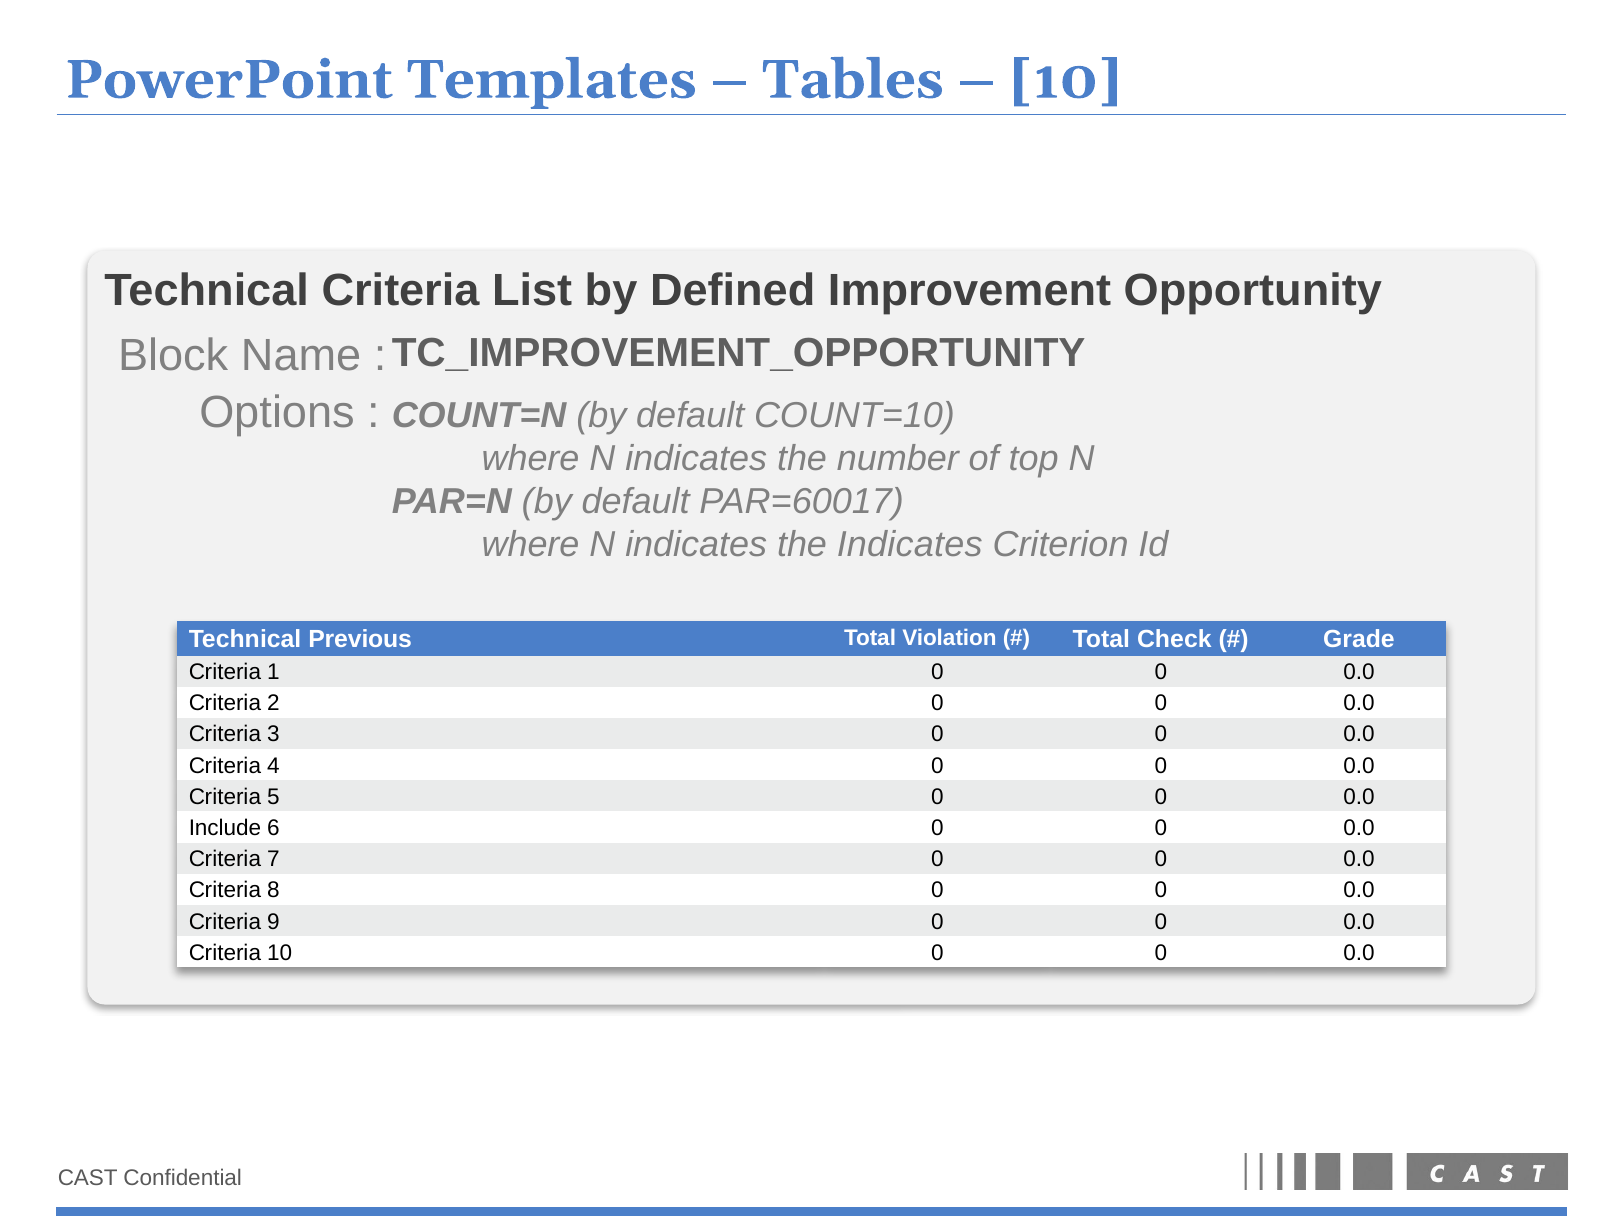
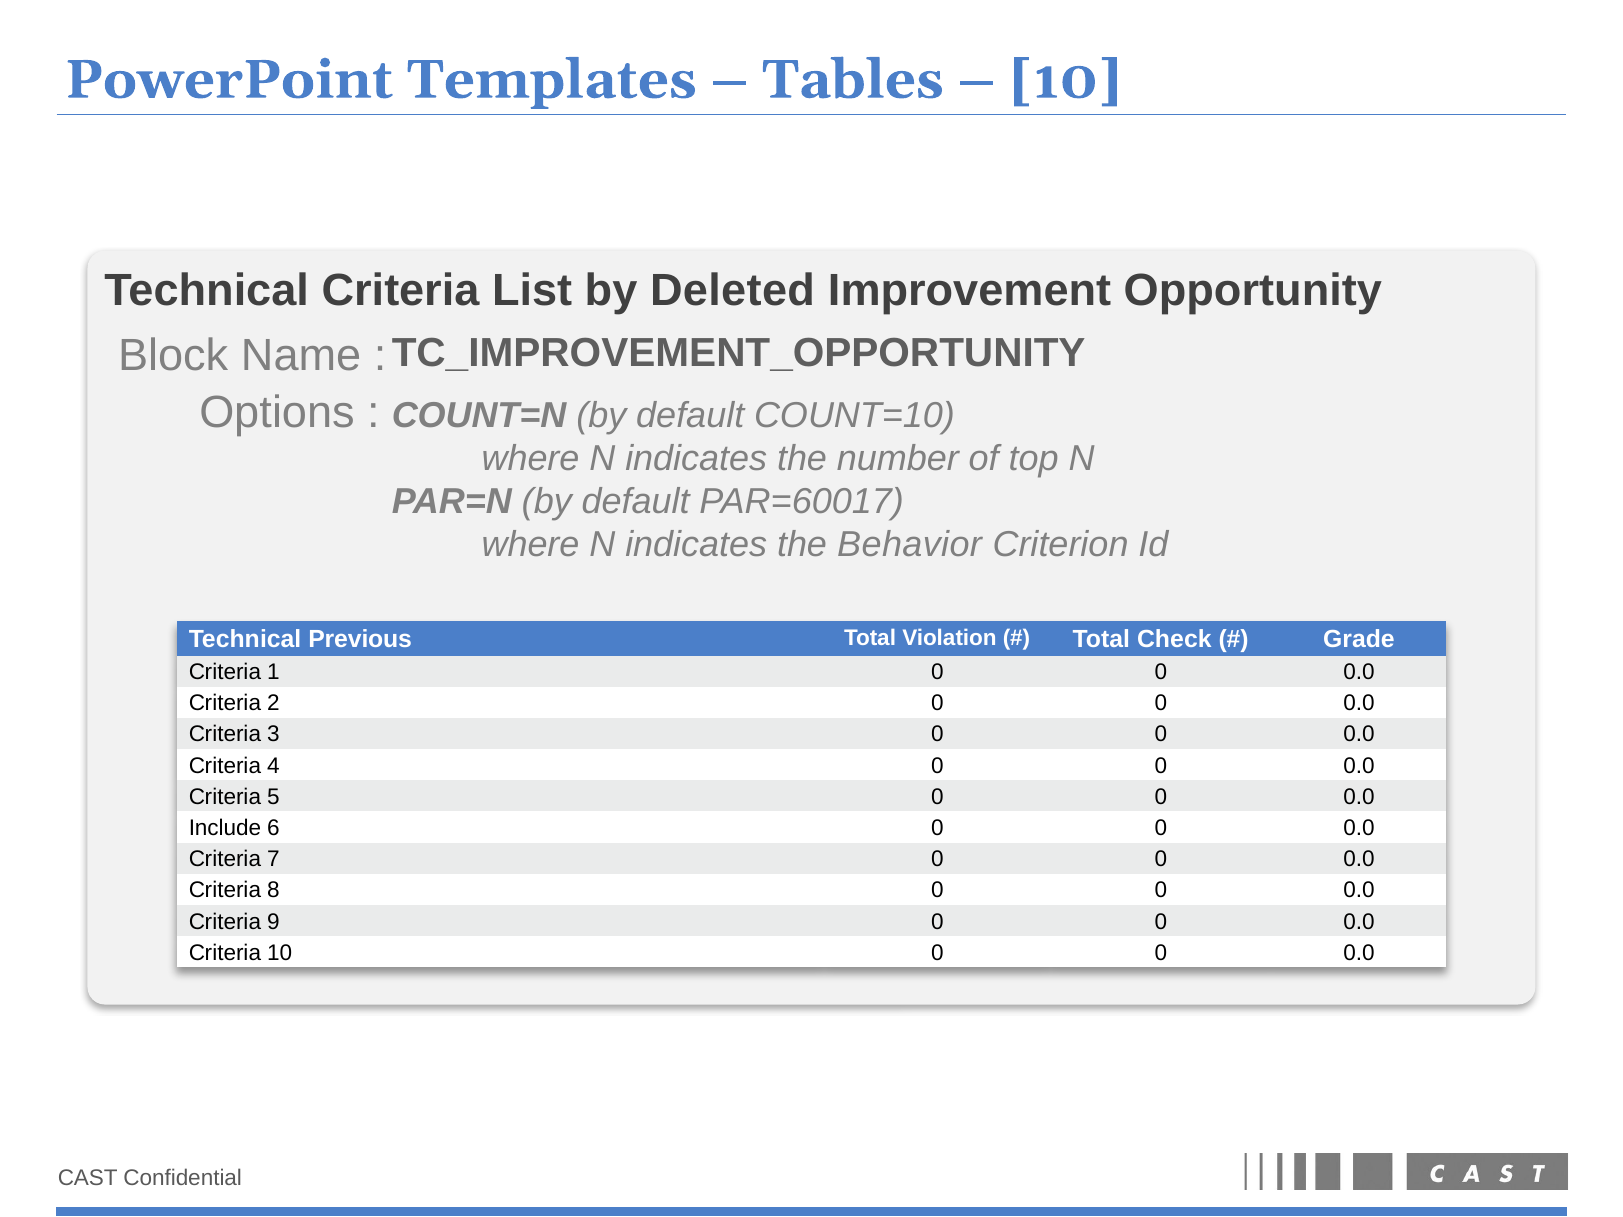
Defined: Defined -> Deleted (733, 291)
the Indicates: Indicates -> Behavior (910, 545)
